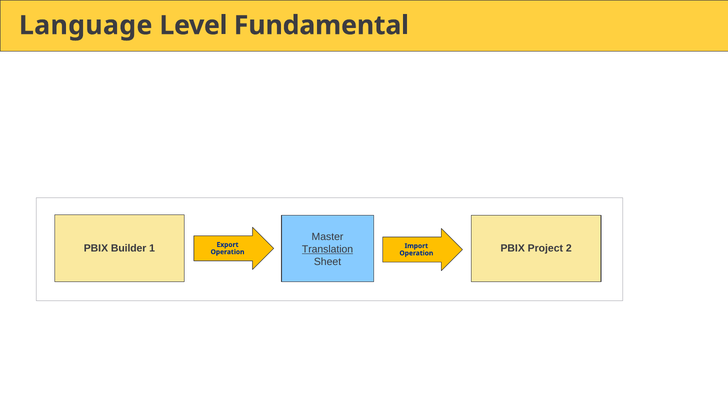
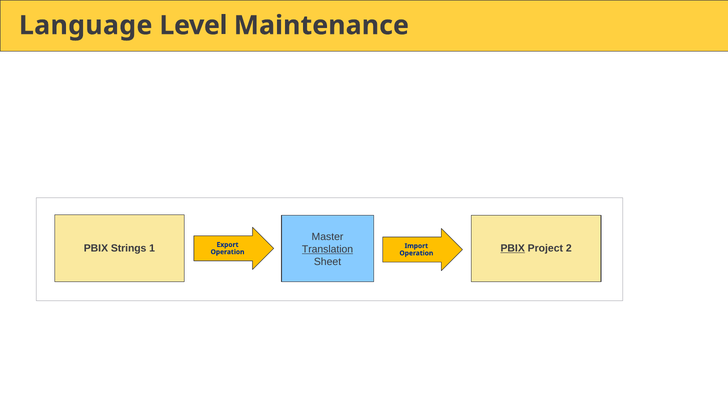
Fundamental: Fundamental -> Maintenance (321, 25)
Builder: Builder -> Strings (129, 248)
PBIX underline: none -> present (513, 249)
